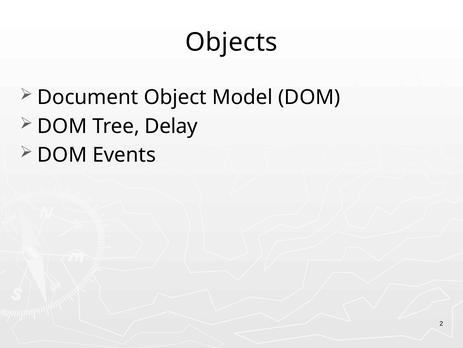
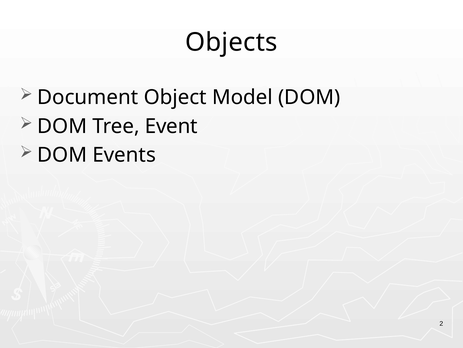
Delay: Delay -> Event (171, 126)
